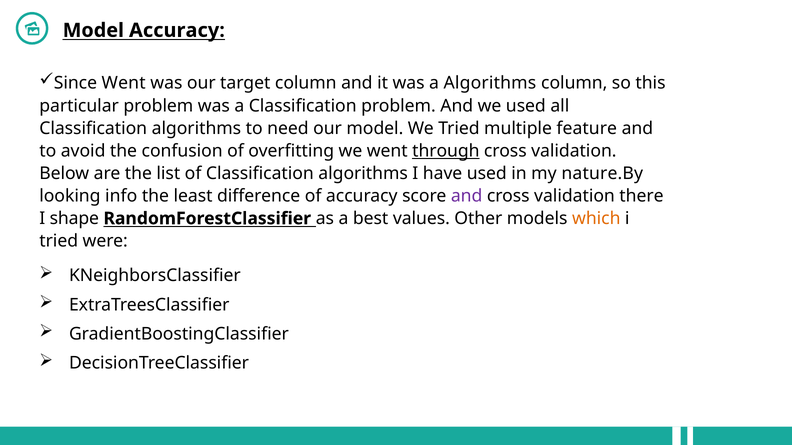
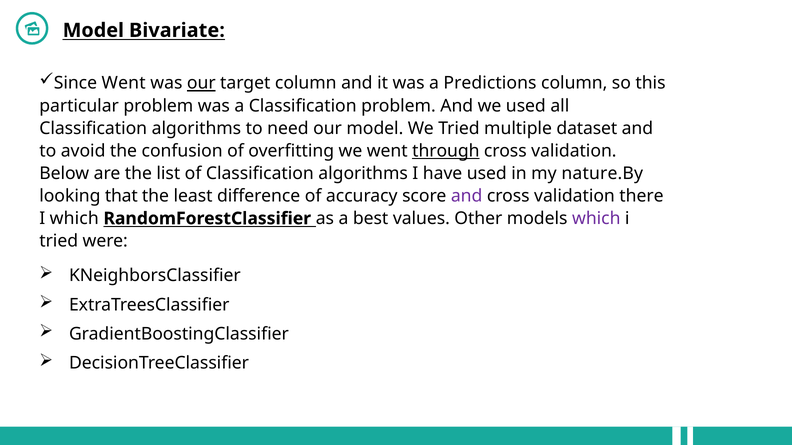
Model Accuracy: Accuracy -> Bivariate (177, 30)
our underline: none -> present (201, 83)
a Algorithms: Algorithms -> Predictions (490, 83)
feature: feature -> dataset (587, 128)
info: info -> that (121, 196)
I shape: shape -> which (74, 219)
which colour: orange -> purple (596, 219)
